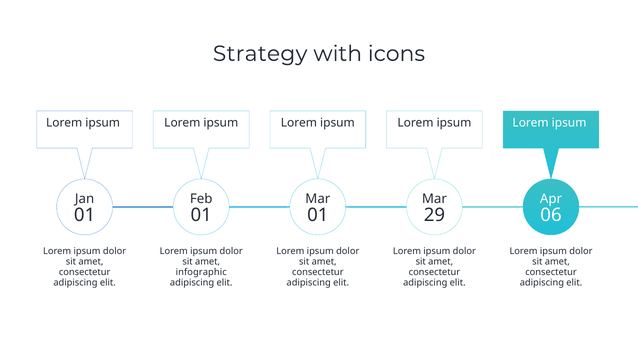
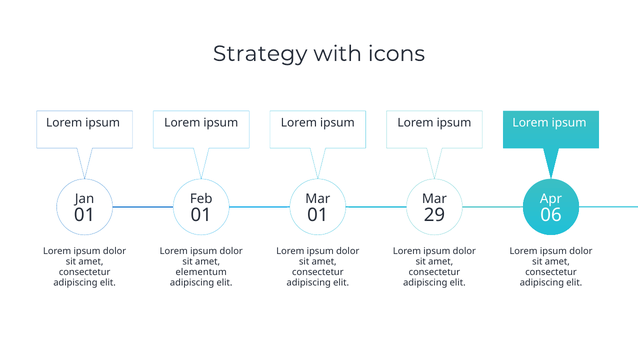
infographic: infographic -> elementum (201, 272)
